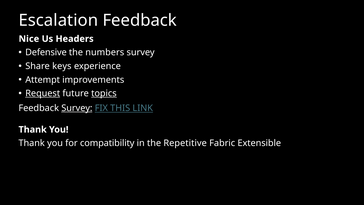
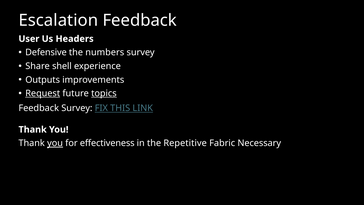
Nice: Nice -> User (29, 39)
keys: keys -> shell (62, 66)
Attempt: Attempt -> Outputs (43, 80)
Survey underline: present -> none (77, 108)
you underline: none -> present (55, 143)
compatibility: compatibility -> effectiveness (107, 143)
Extensible: Extensible -> Necessary (259, 143)
